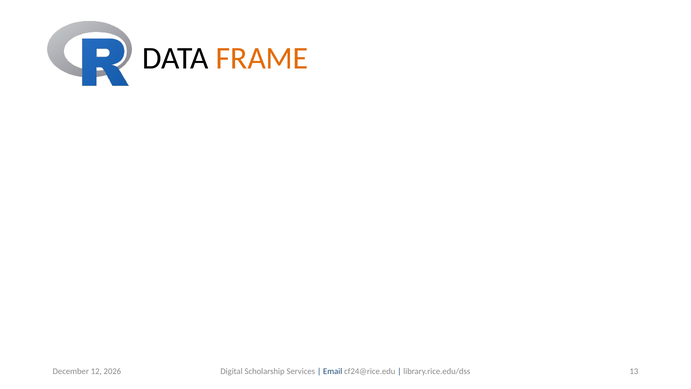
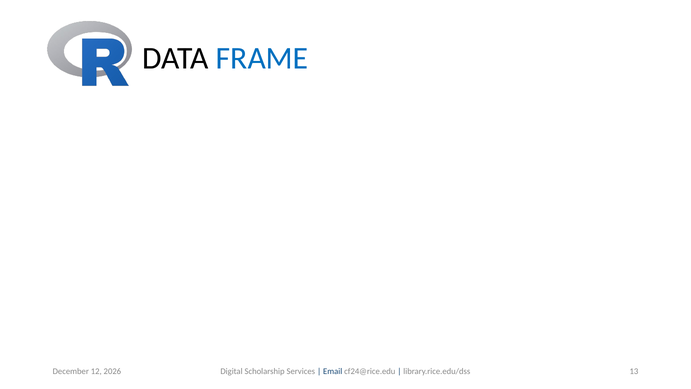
FRAME colour: orange -> blue (262, 58)
